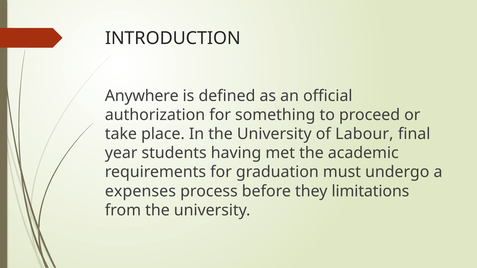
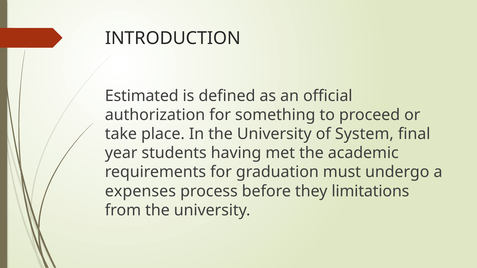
Anywhere: Anywhere -> Estimated (142, 96)
Labour: Labour -> System (364, 134)
